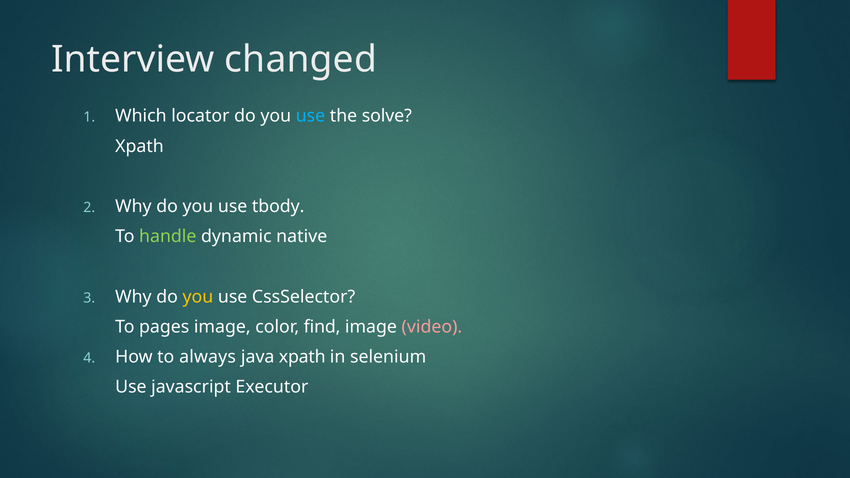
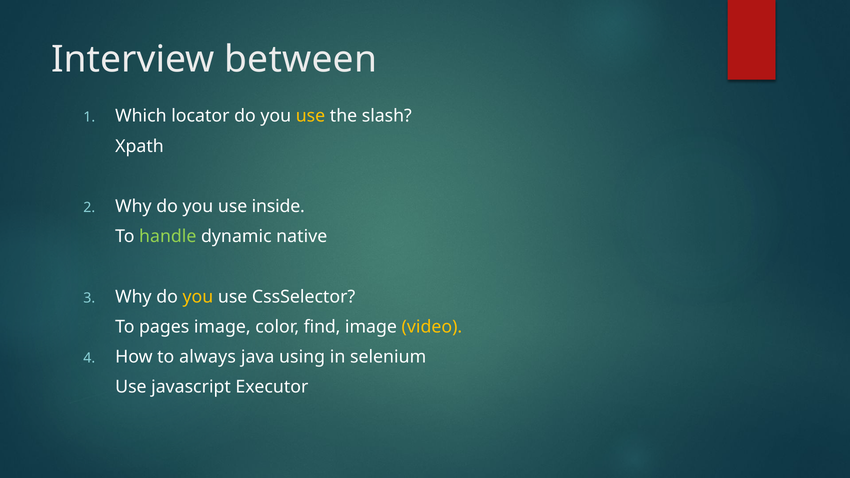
changed: changed -> between (301, 60)
use colour: light blue -> yellow (311, 116)
solve: solve -> slash (387, 116)
tbody: tbody -> inside (278, 207)
video colour: pink -> yellow (432, 327)
java xpath: xpath -> using (302, 357)
